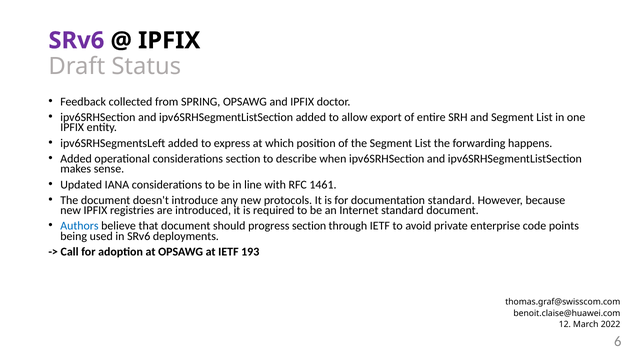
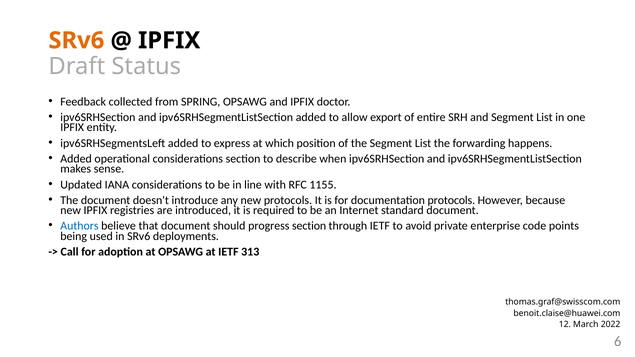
SRv6 colour: purple -> orange (76, 40)
1461: 1461 -> 1155 (323, 185)
documentation standard: standard -> protocols (451, 200)
193: 193 -> 313 (250, 252)
